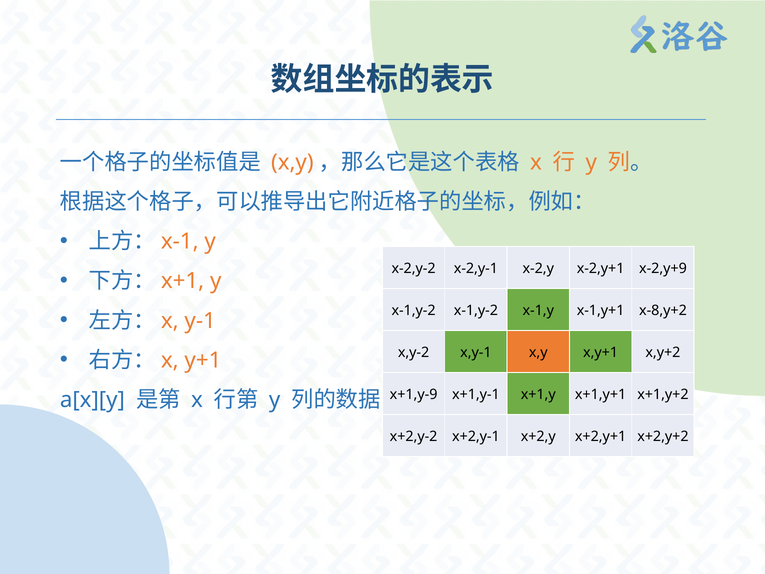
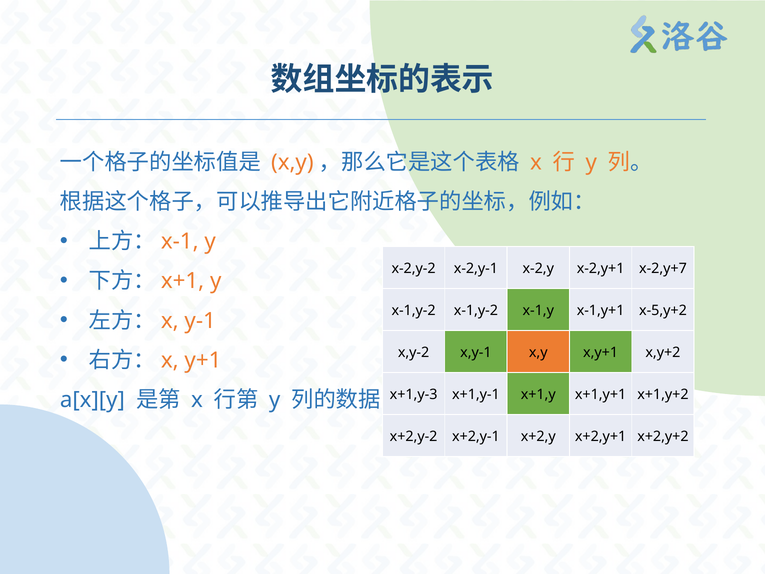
x-2,y+9: x-2,y+9 -> x-2,y+7 (663, 268)
x-8,y+2: x-8,y+2 -> x-5,y+2 (663, 310)
x+1,y-9: x+1,y-9 -> x+1,y-3 (414, 394)
